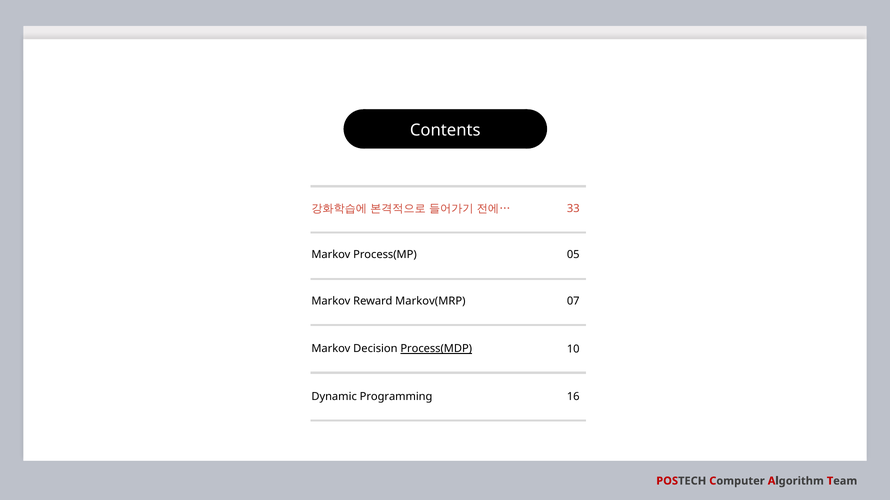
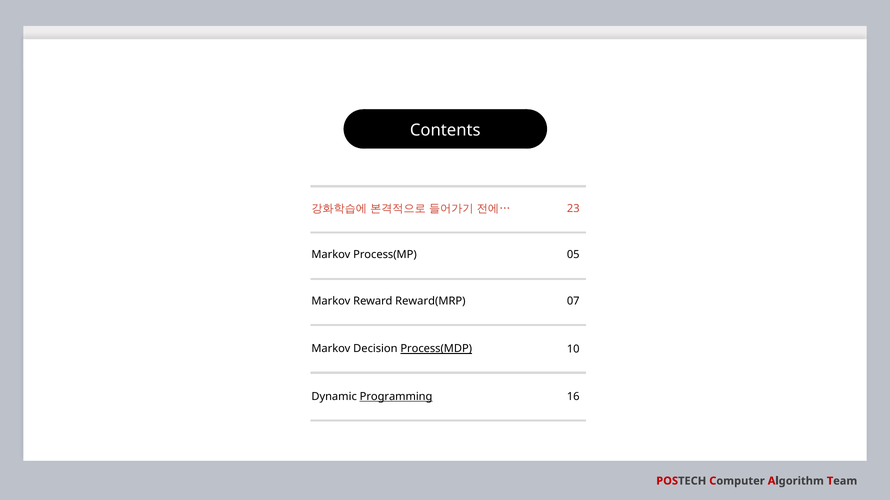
33: 33 -> 23 (573, 209)
Markov(MRP: Markov(MRP -> Reward(MRP (430, 301)
Programming underline: none -> present (396, 397)
